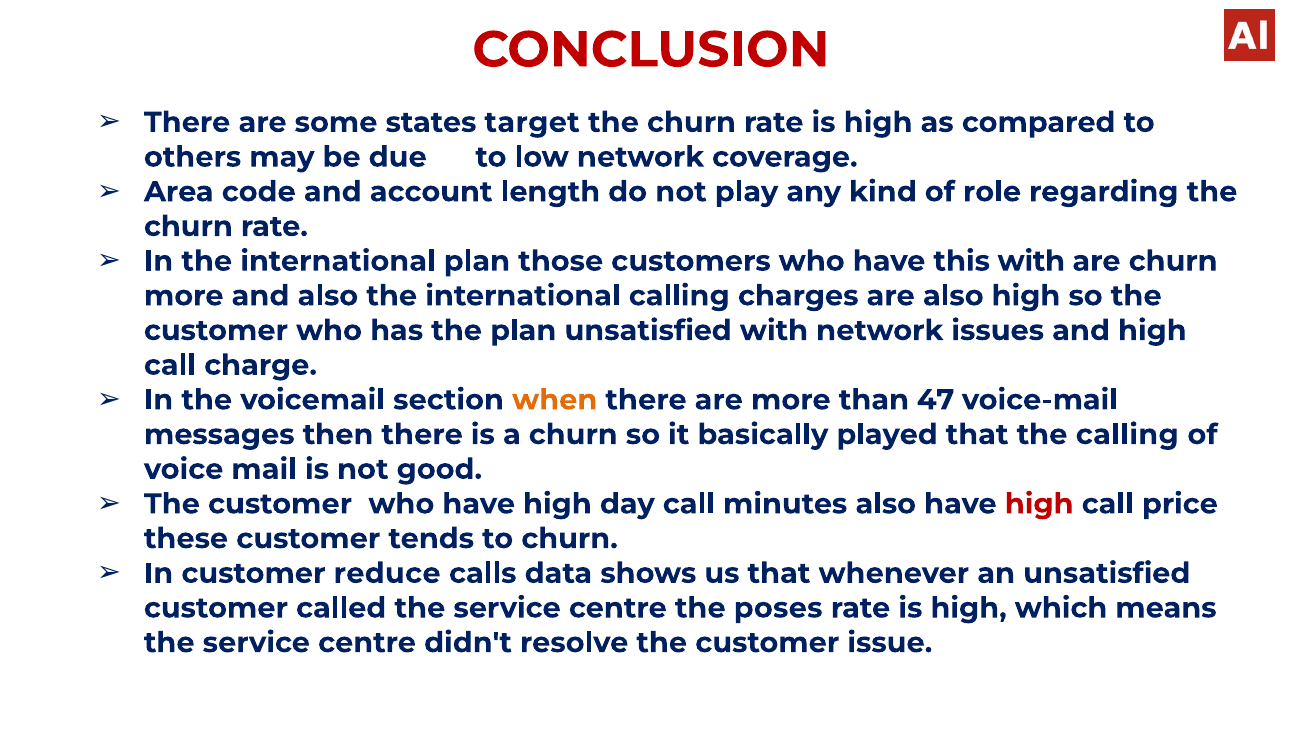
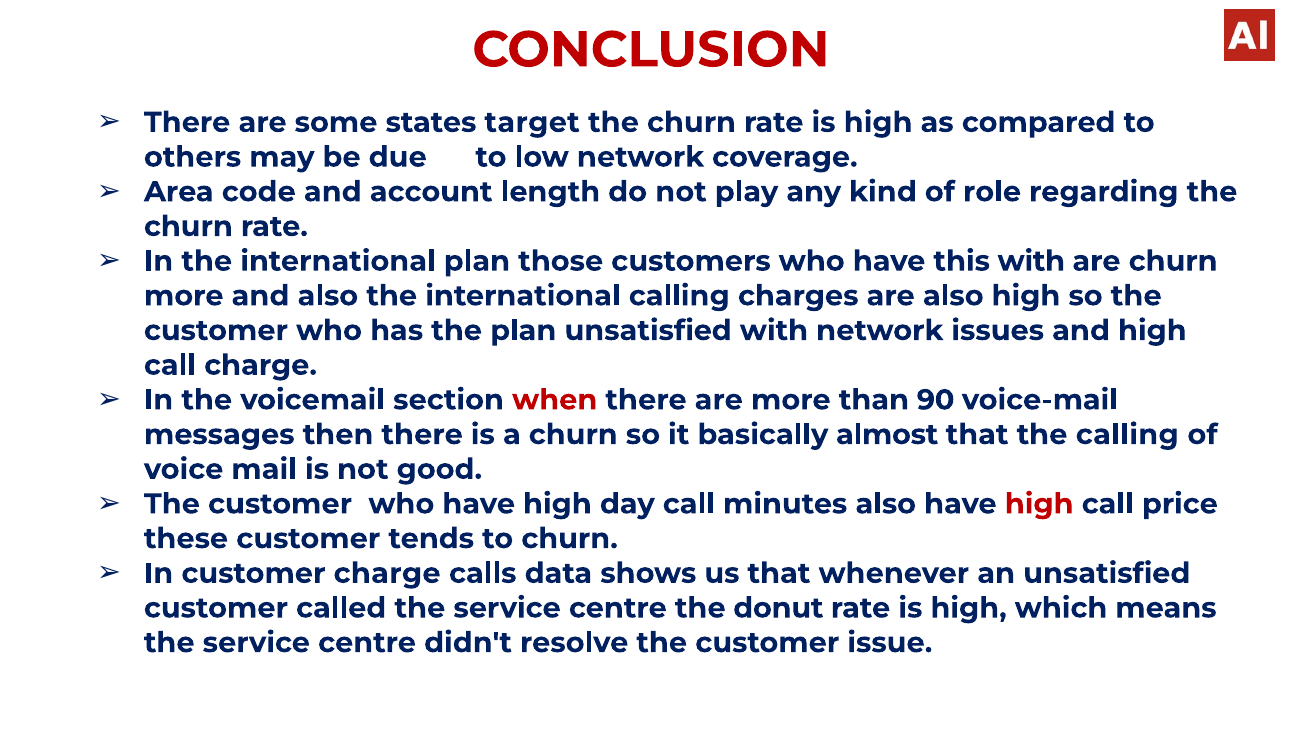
when colour: orange -> red (555, 400)
47: 47 -> 90 (936, 400)
played: played -> almost (887, 435)
customer reduce: reduce -> charge (387, 574)
poses: poses -> donut (778, 608)
